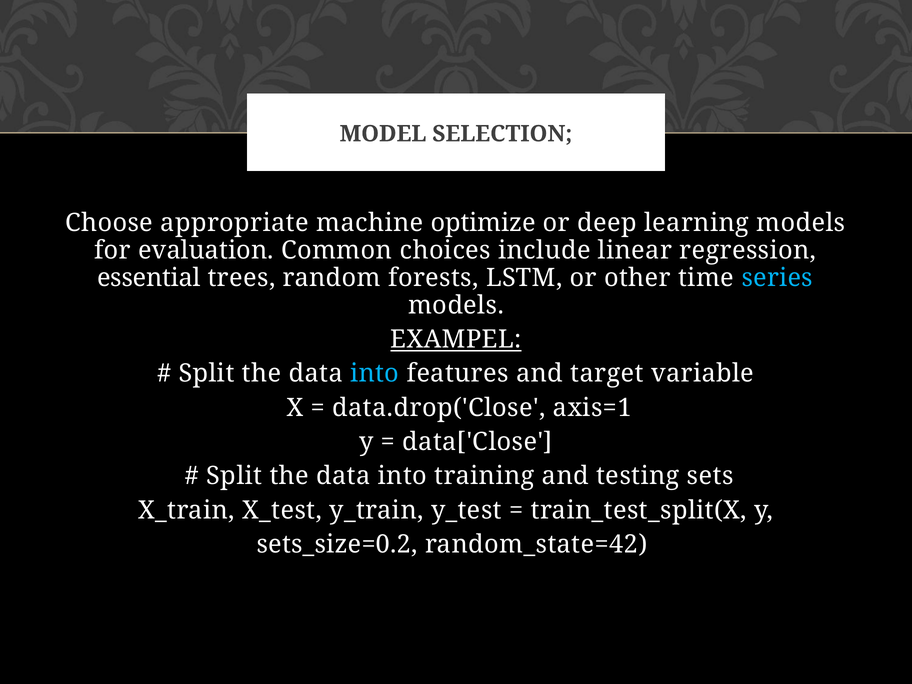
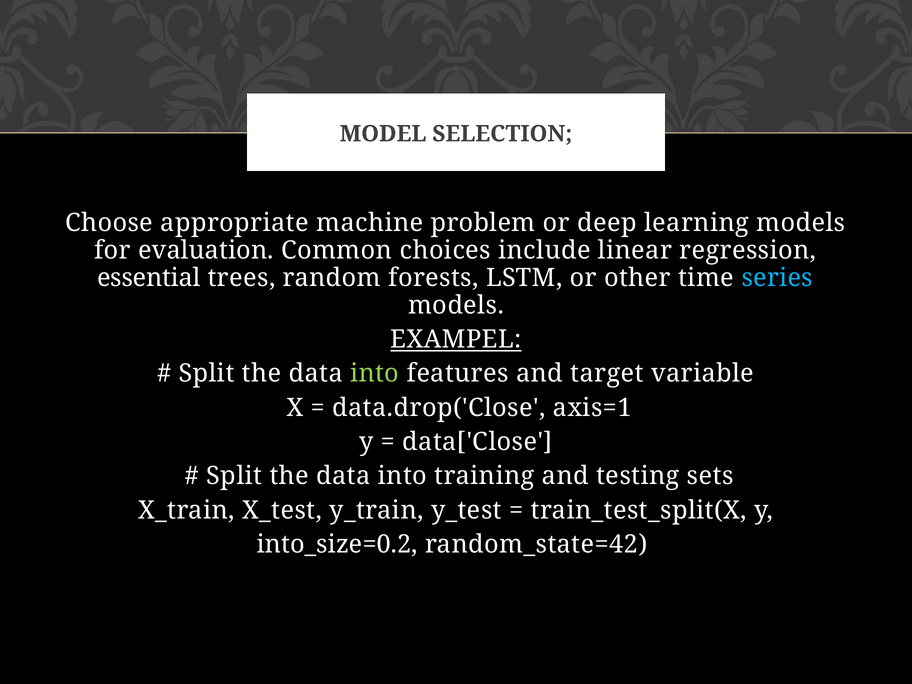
optimize: optimize -> problem (483, 223)
into colour: light blue -> light green (375, 374)
sets_size=0.2: sets_size=0.2 -> into_size=0.2 (337, 544)
